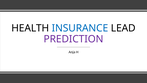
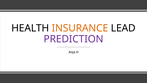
INSURANCE colour: blue -> orange (80, 28)
